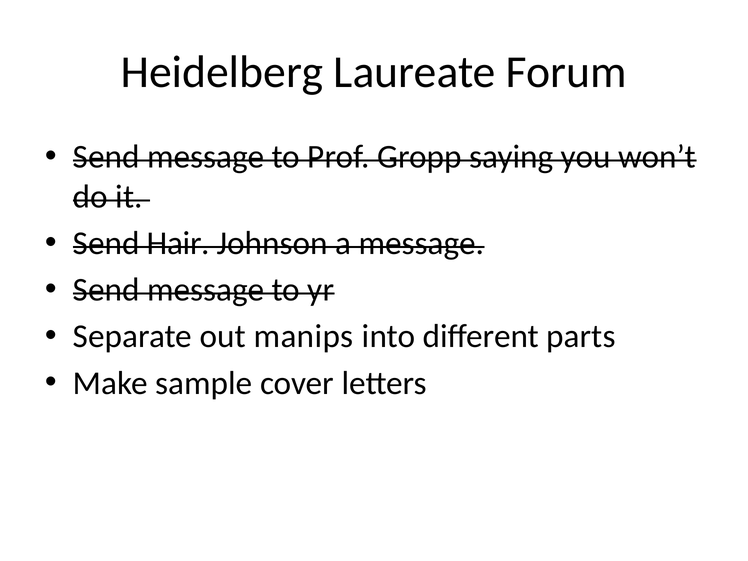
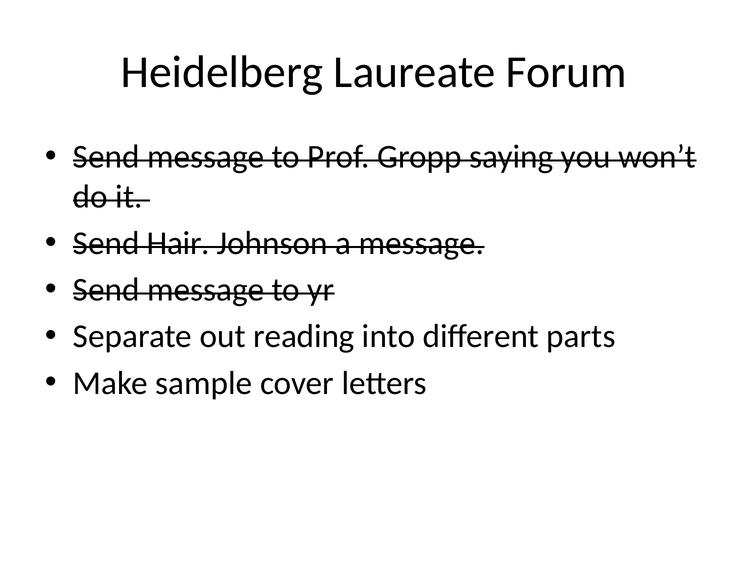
manips: manips -> reading (304, 336)
